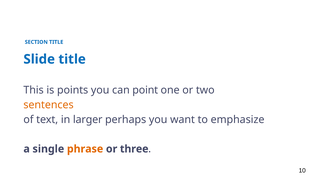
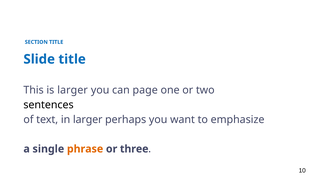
is points: points -> larger (73, 90)
point: point -> page (145, 90)
sentences colour: orange -> black (49, 104)
